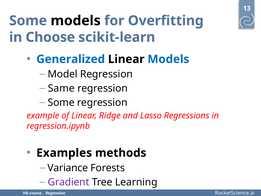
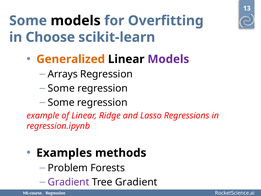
Generalized colour: blue -> orange (71, 59)
Models colour: blue -> purple (168, 59)
Model: Model -> Arrays (63, 74)
Same: Same -> Some (61, 88)
Variance: Variance -> Problem (68, 168)
Tree Learning: Learning -> Gradient (136, 182)
